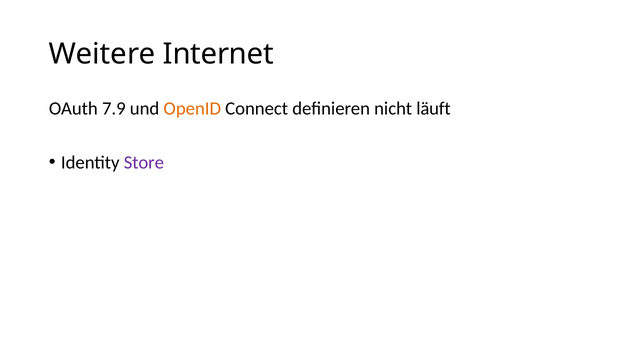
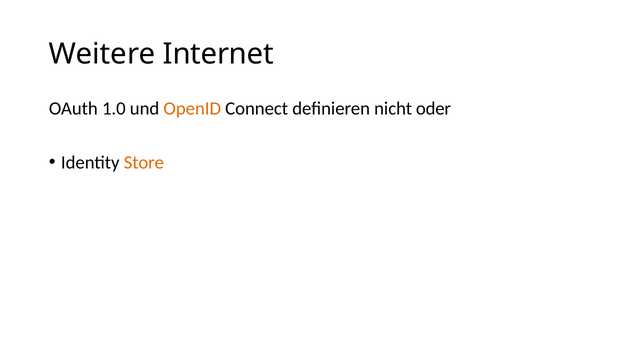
7.9: 7.9 -> 1.0 (114, 109)
läuft: läuft -> oder (433, 109)
Store colour: purple -> orange (144, 162)
